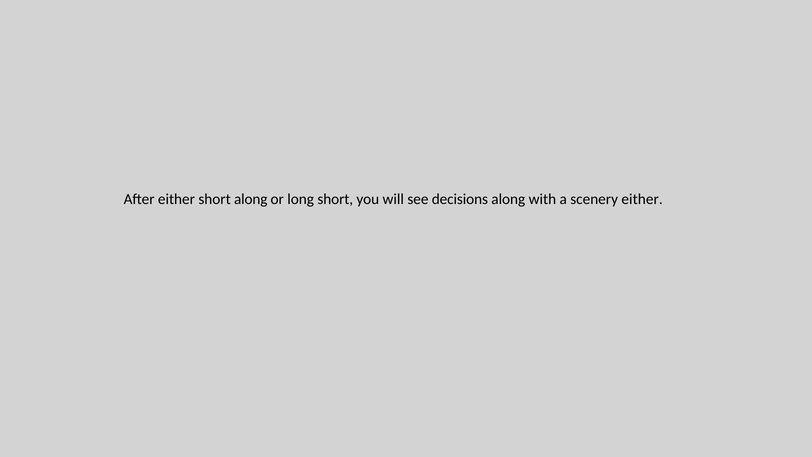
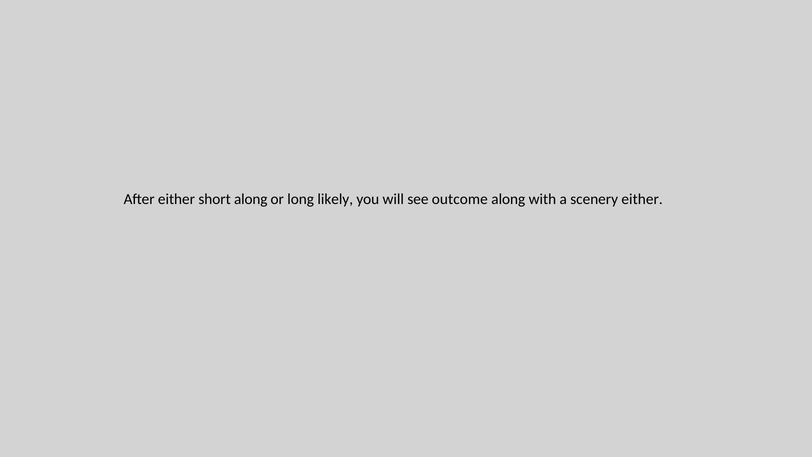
long short: short -> likely (335, 199)
decisions: decisions -> outcome (460, 199)
